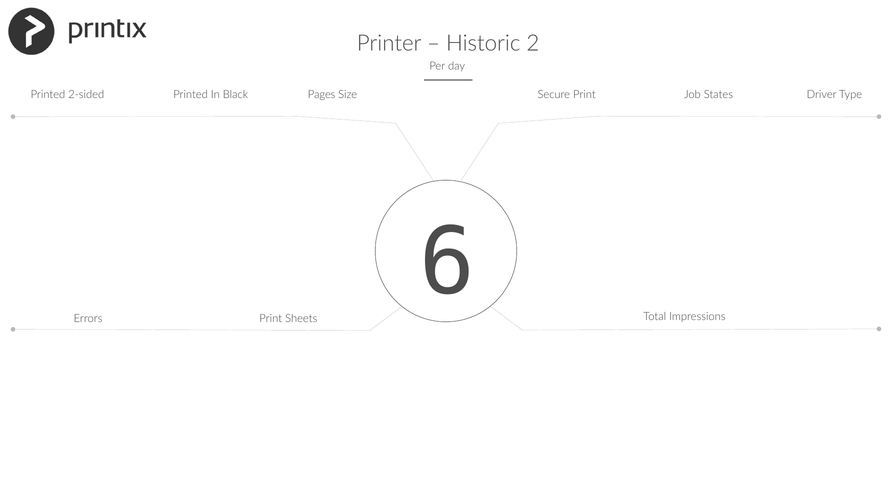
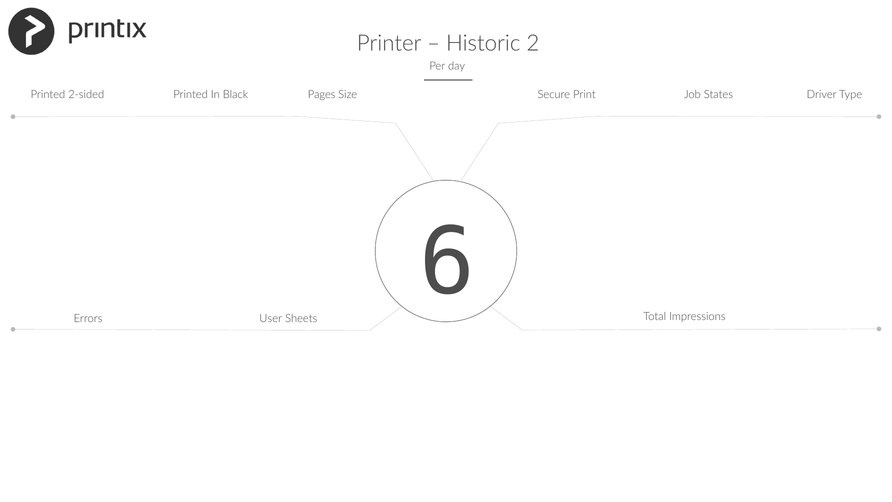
Print: Print -> User (271, 318)
